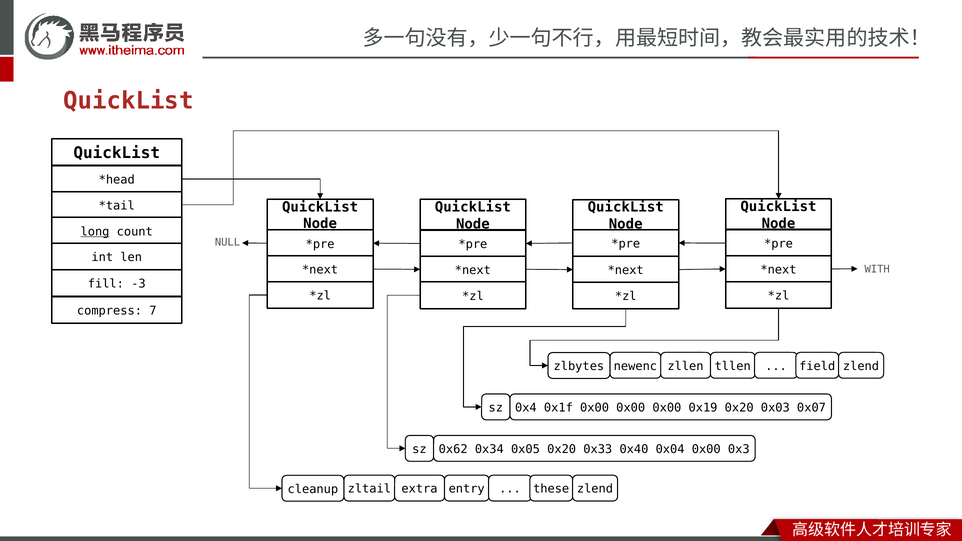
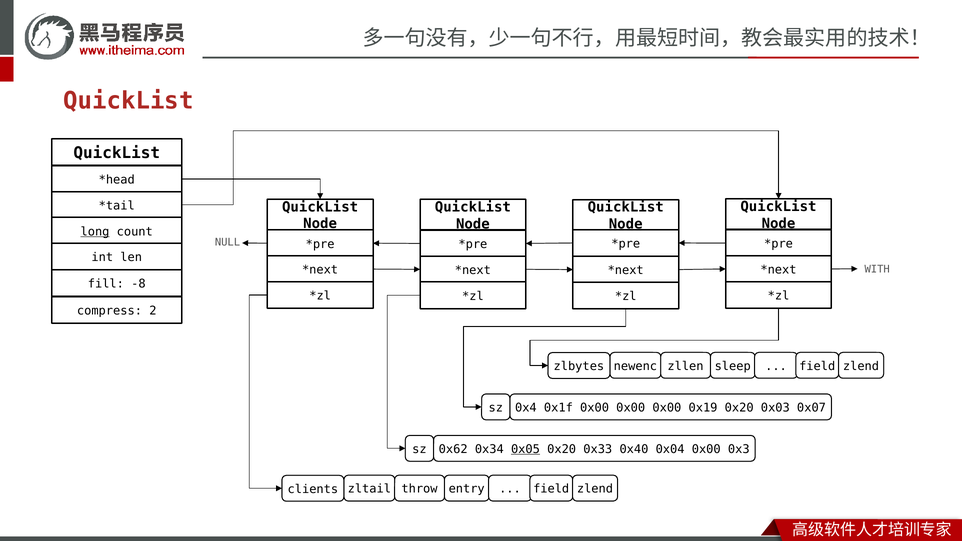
-3: -3 -> -8 (138, 284)
7: 7 -> 2 (153, 311)
tllen: tllen -> sleep (733, 366)
0x05 underline: none -> present (525, 449)
cleanup: cleanup -> clients (313, 489)
extra: extra -> throw (419, 489)
these: these -> field (551, 489)
